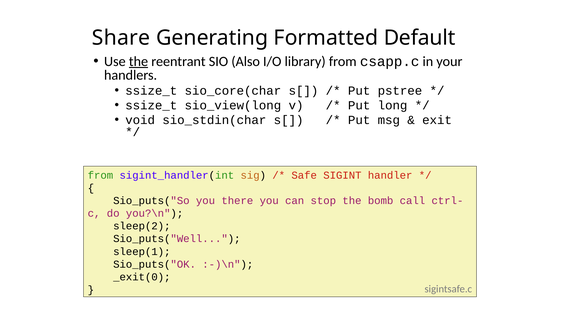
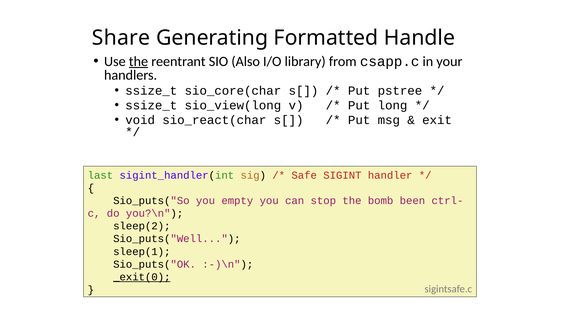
Default: Default -> Handle (419, 38)
sio_stdin(char: sio_stdin(char -> sio_react(char (214, 120)
from: from -> last (100, 175)
there: there -> empty (237, 201)
call: call -> been (412, 201)
_exit(0 underline: none -> present (142, 277)
